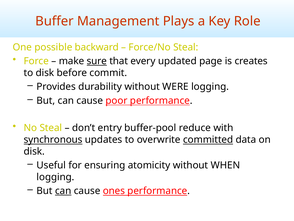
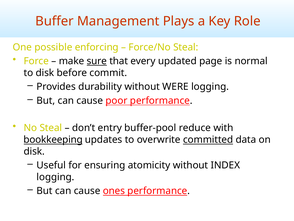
backward: backward -> enforcing (97, 47)
creates: creates -> normal (251, 61)
synchronous: synchronous -> bookkeeping (53, 139)
WHEN: WHEN -> INDEX (225, 165)
can underline: present -> none (63, 190)
